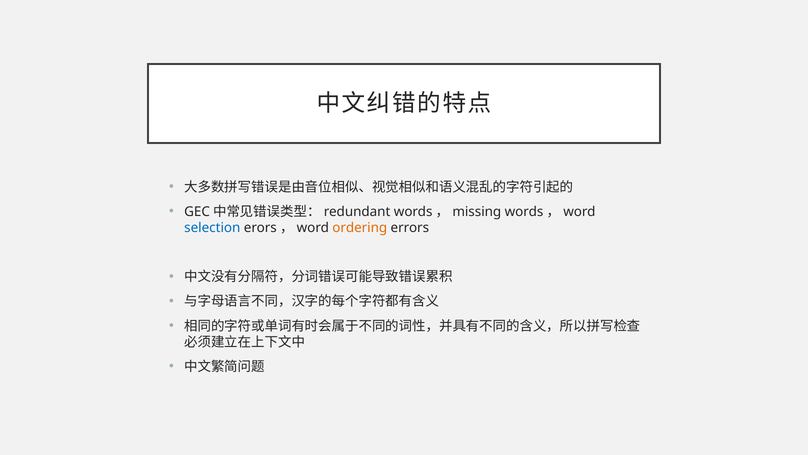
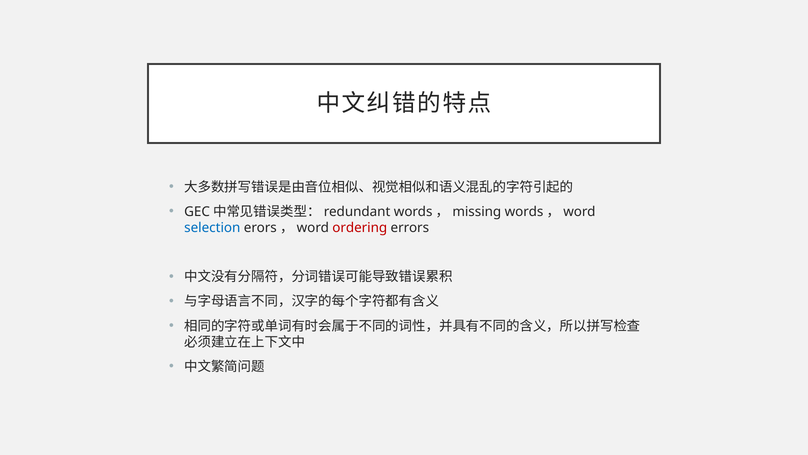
ordering colour: orange -> red (360, 228)
